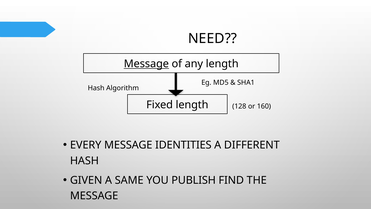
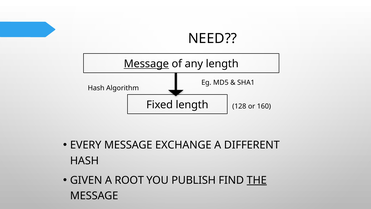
IDENTITIES: IDENTITIES -> EXCHANGE (183, 145)
SAME: SAME -> ROOT (129, 180)
THE underline: none -> present (257, 180)
